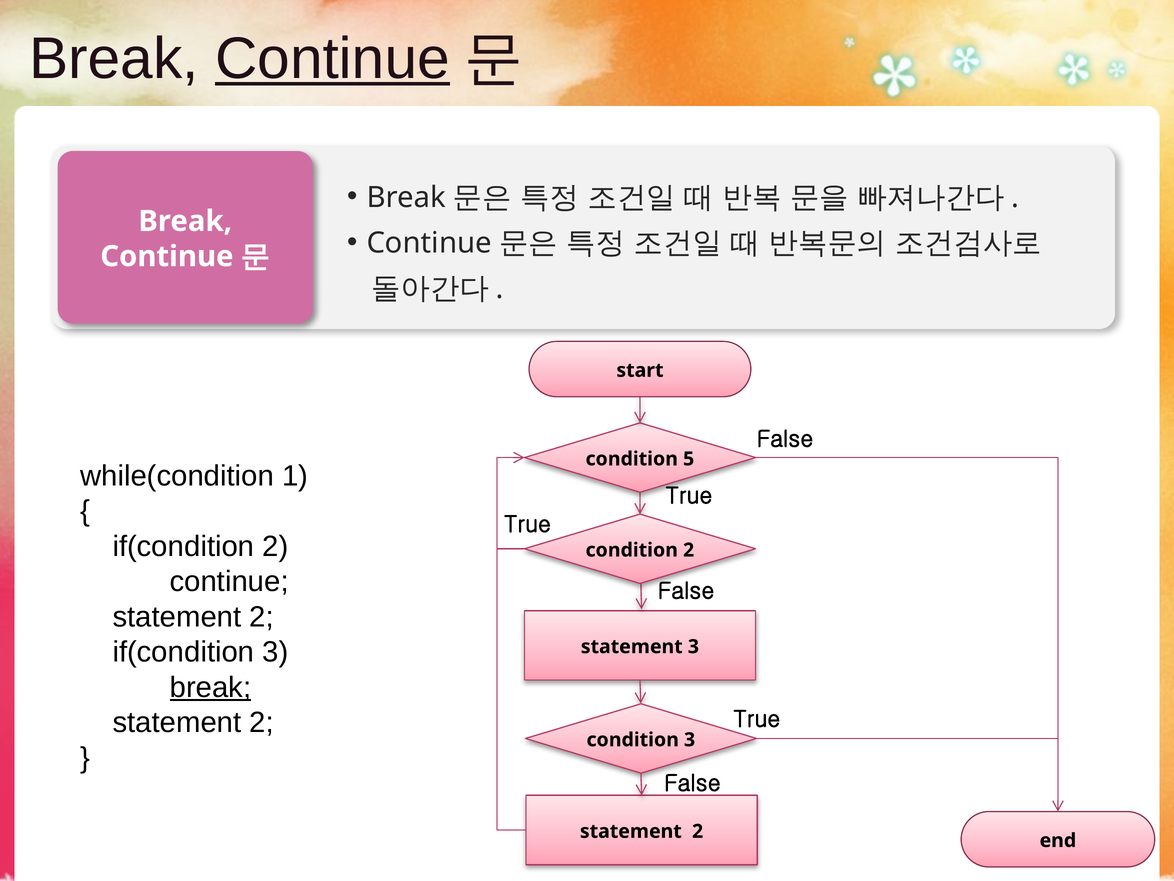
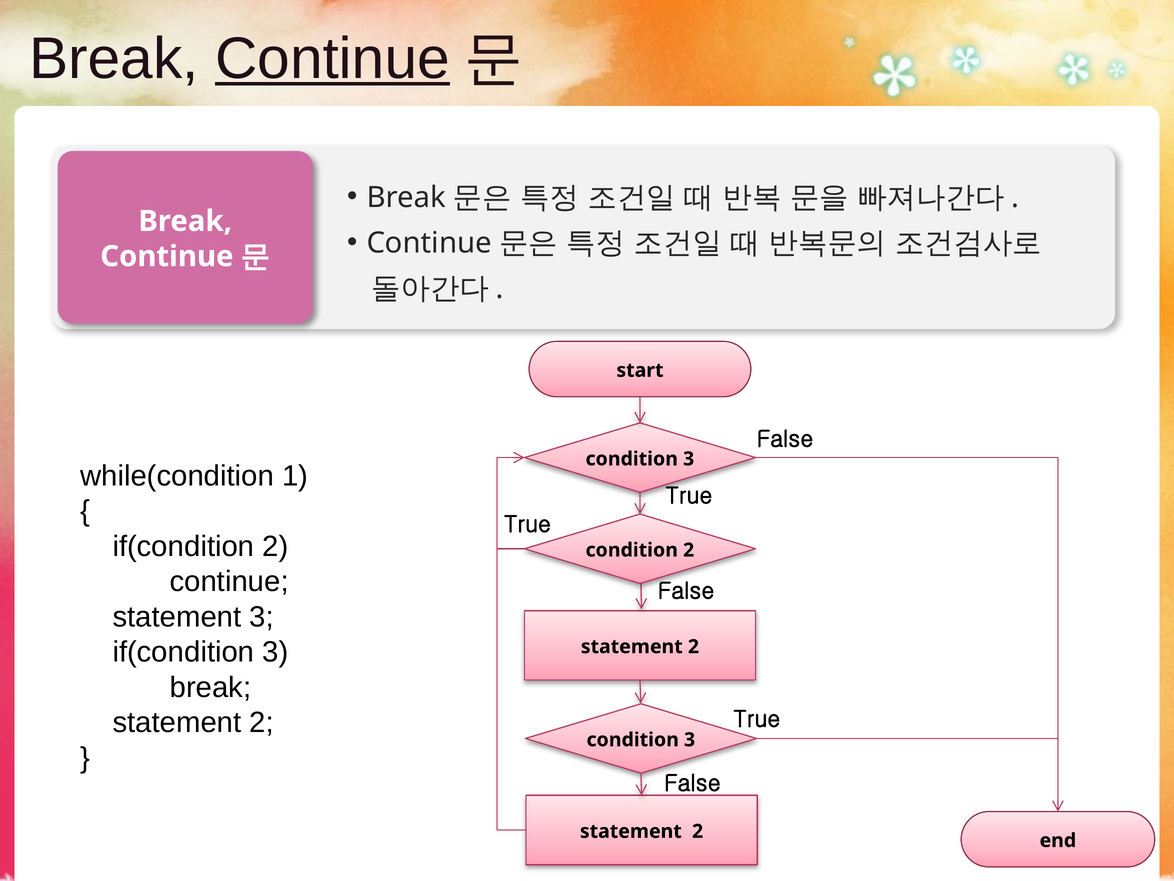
5: 5 -> 3 (689, 459)
2: 2 -> 3 (262, 617)
3: 3 -> 2 (693, 646)
break underline: present -> none (211, 687)
